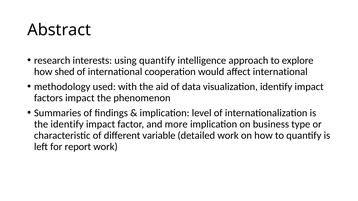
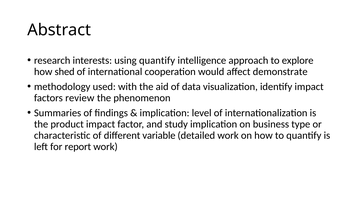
affect international: international -> demonstrate (280, 72)
factors impact: impact -> review (80, 98)
the identify: identify -> product (67, 124)
more: more -> study (176, 124)
